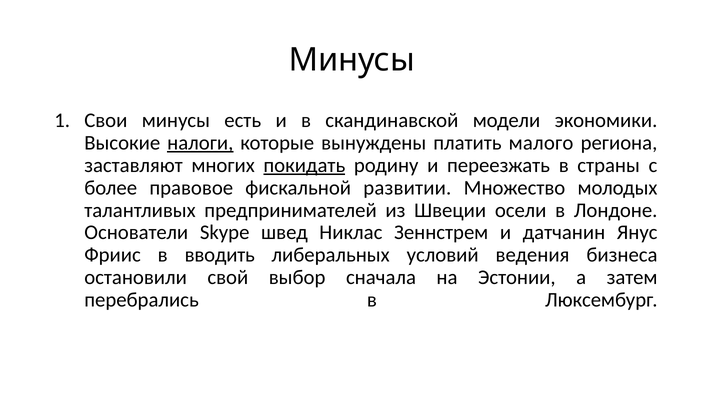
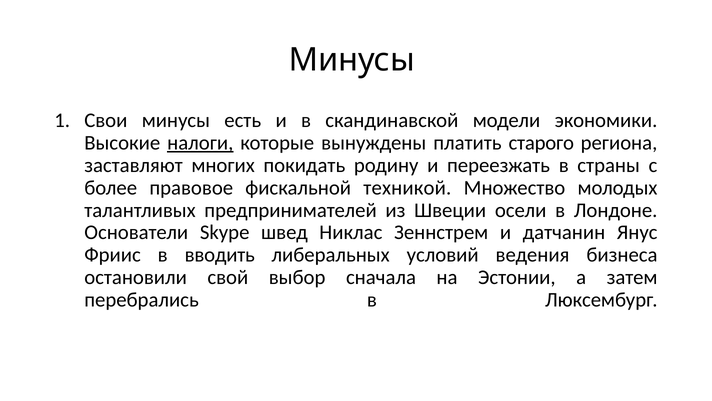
малого: малого -> старого (541, 143)
покидать underline: present -> none (304, 165)
развитии: развитии -> техникой (407, 188)
